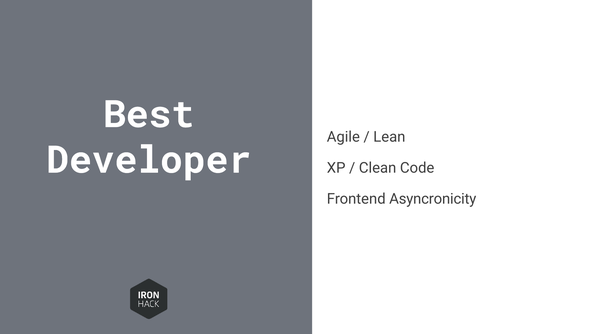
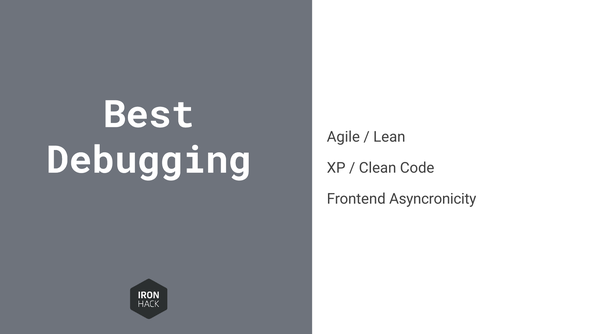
Developer: Developer -> Debugging (149, 160)
